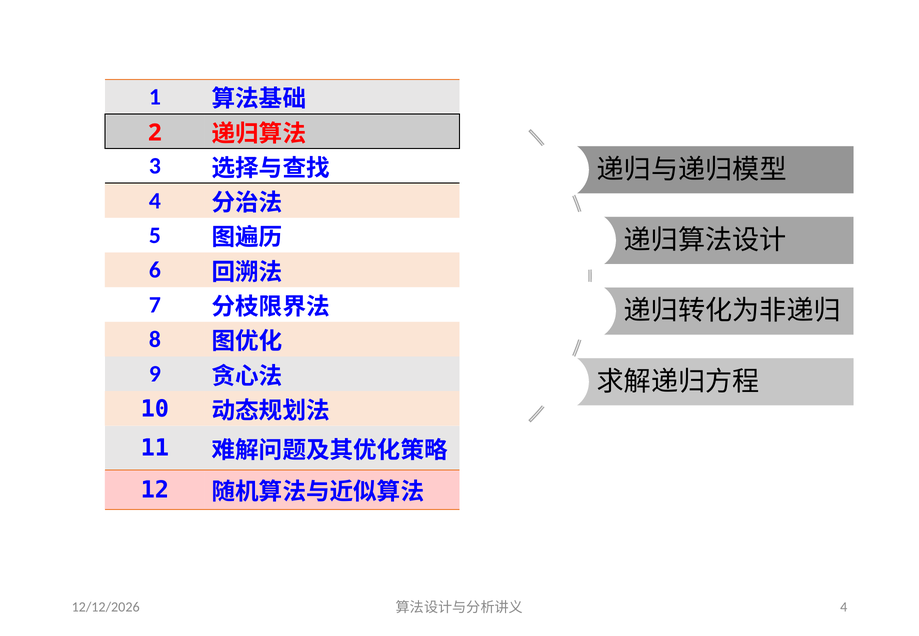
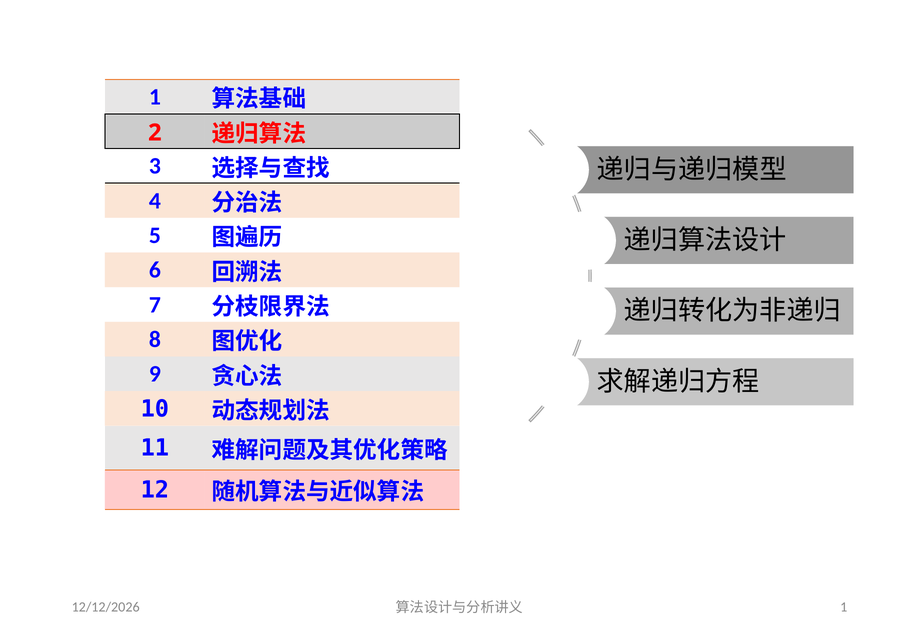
4: 4 -> 1 (844, 607)
